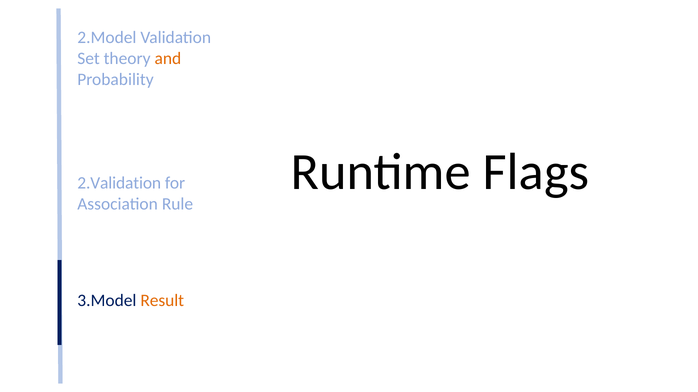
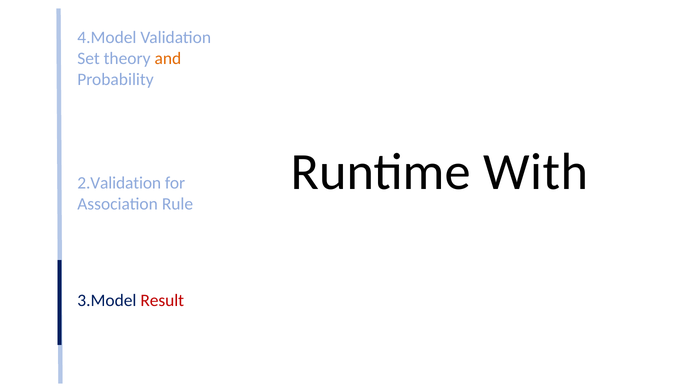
2.Model: 2.Model -> 4.Model (107, 38)
Flags: Flags -> With (536, 172)
Result colour: orange -> red (162, 301)
